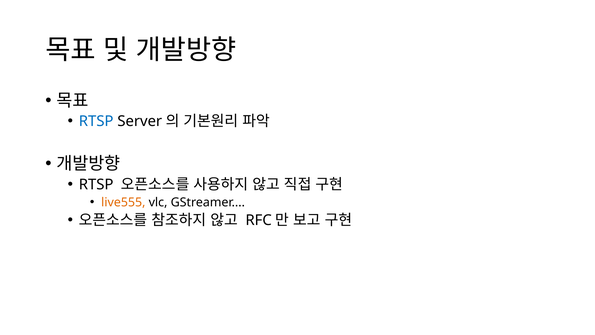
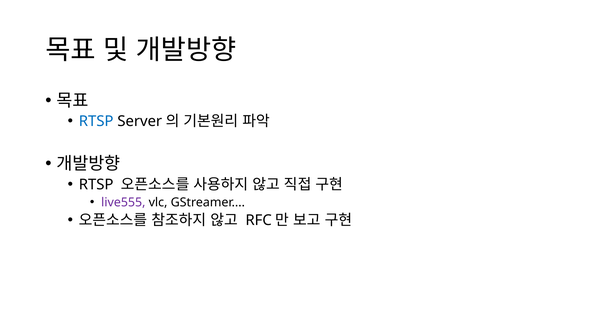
live555 colour: orange -> purple (123, 202)
